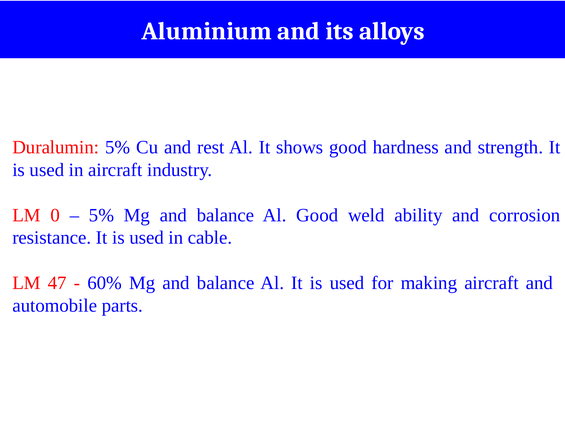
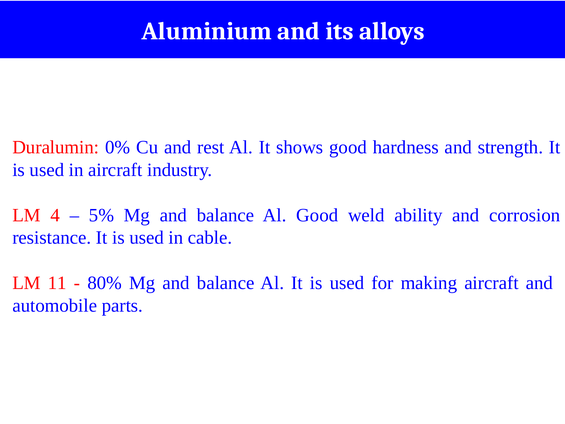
Duralumin 5%: 5% -> 0% (118, 147)
0: 0 -> 4 (55, 215)
47: 47 -> 11 (57, 283)
60%: 60% -> 80% (105, 283)
